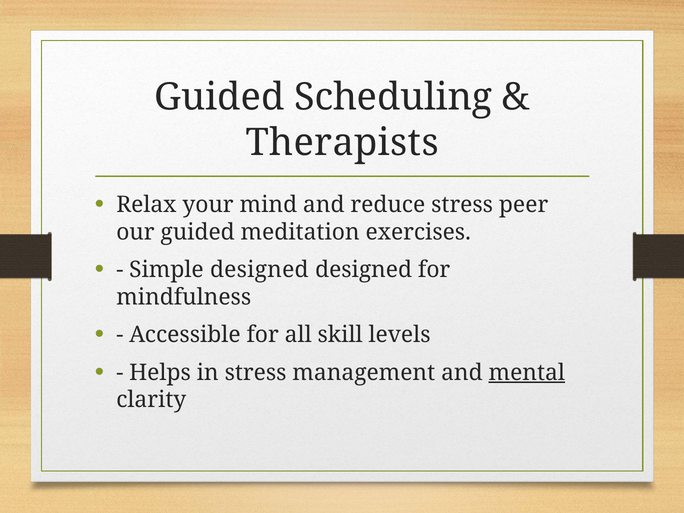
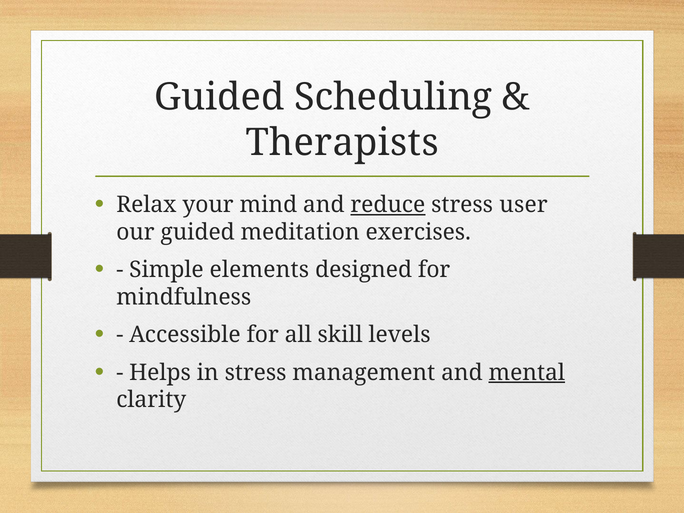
reduce underline: none -> present (388, 205)
peer: peer -> user (524, 205)
Simple designed: designed -> elements (259, 270)
